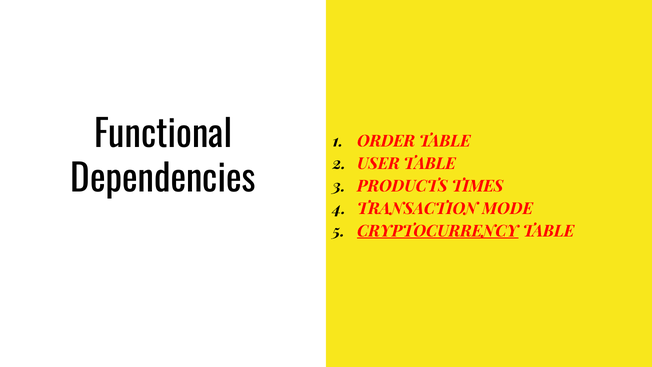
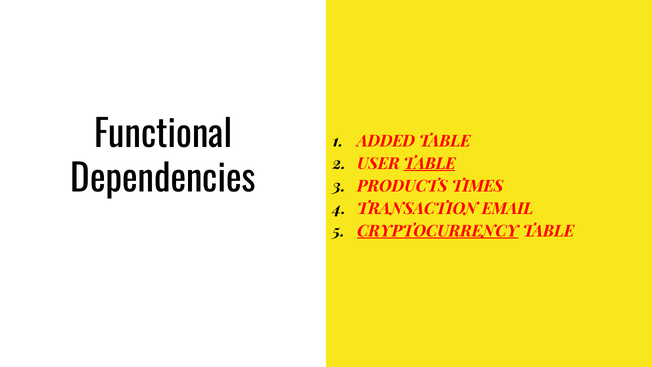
ORDER: ORDER -> ADDED (386, 141)
TABLE underline: none -> present (430, 163)
MODE: MODE -> EMAIL (508, 208)
